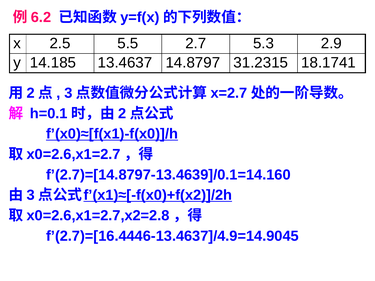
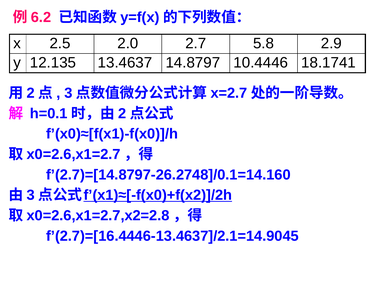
5.5: 5.5 -> 2.0 (128, 44)
5.3: 5.3 -> 5.8 (264, 44)
14.185: 14.185 -> 12.135 (53, 63)
31.2315: 31.2315 -> 10.4446 (261, 63)
f’(x0)≈[f(x1)-f(x0)]/h underline: present -> none (112, 134)
f’(2.7)=[14.8797-13.4639]/0.1=14.160: f’(2.7)=[14.8797-13.4639]/0.1=14.160 -> f’(2.7)=[14.8797-26.2748]/0.1=14.160 (168, 175)
f’(2.7)=[16.4446-13.4637]/4.9=14.9045: f’(2.7)=[16.4446-13.4637]/4.9=14.9045 -> f’(2.7)=[16.4446-13.4637]/2.1=14.9045 (172, 236)
